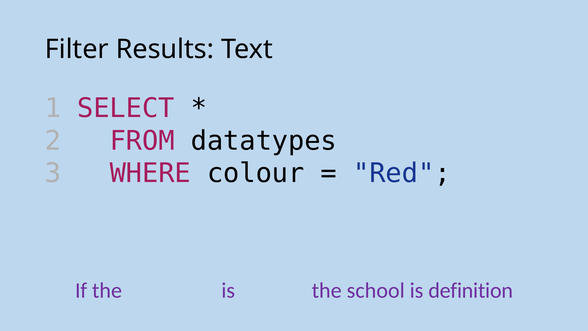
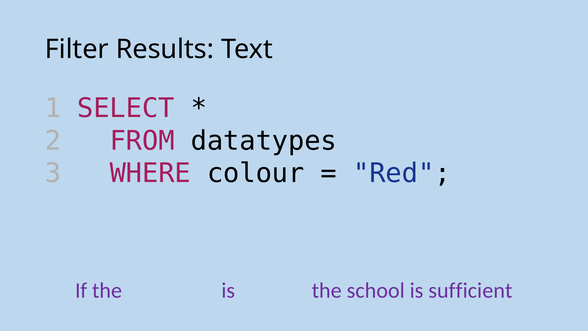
definition: definition -> sufficient (471, 290)
